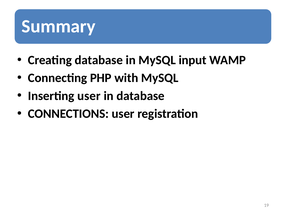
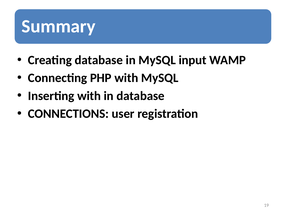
Inserting user: user -> with (89, 96)
